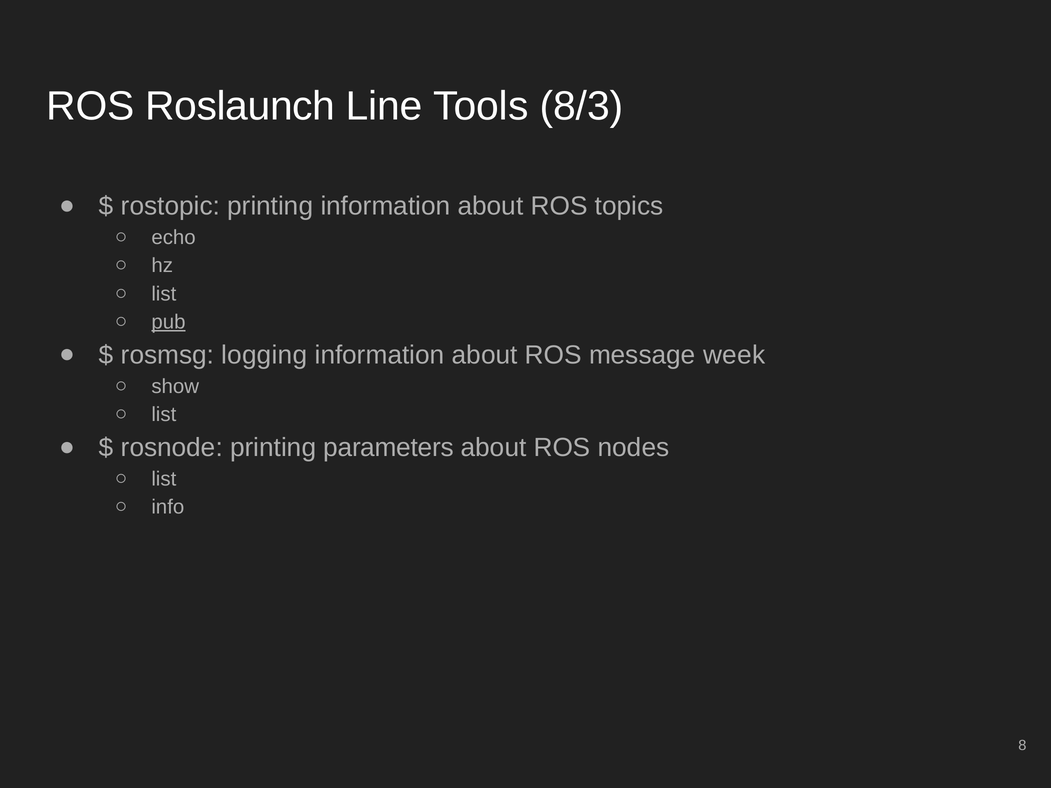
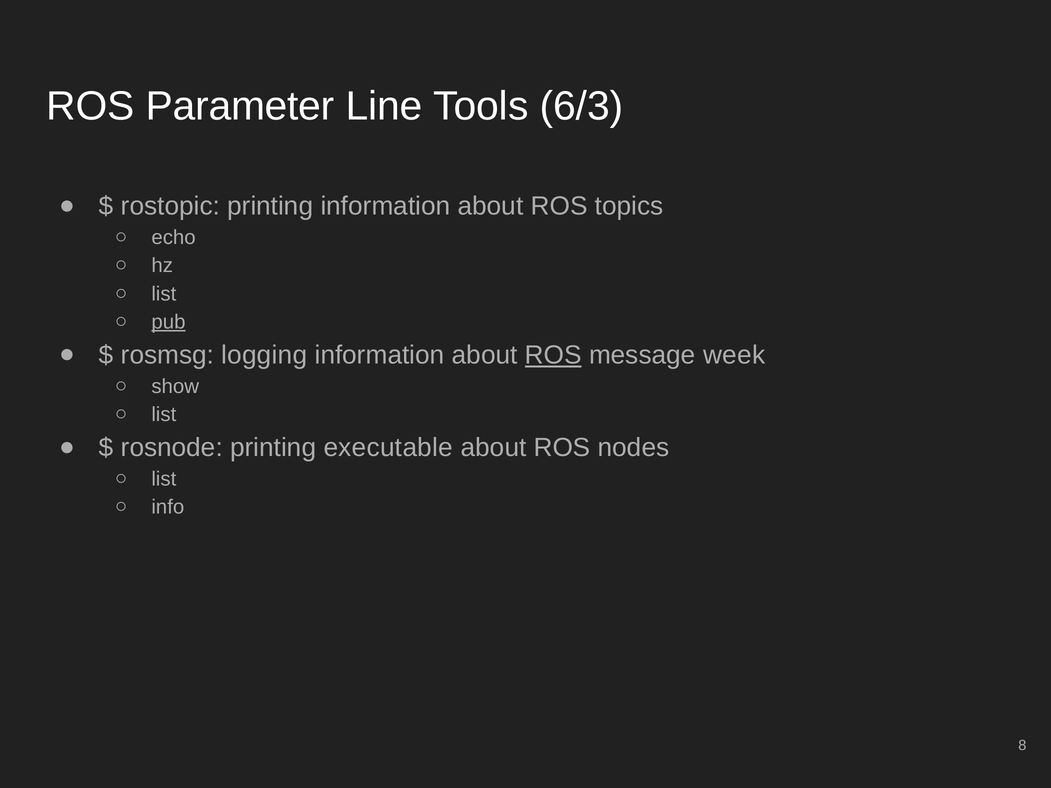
Roslaunch: Roslaunch -> Parameter (240, 106)
8/3: 8/3 -> 6/3 (582, 106)
ROS underline: none -> present (553, 355)
parameters: parameters -> executable (388, 448)
